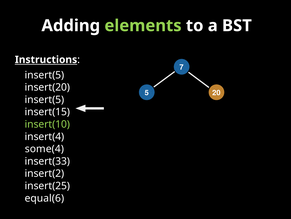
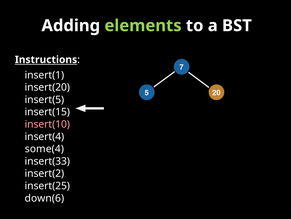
insert(5: insert(5 -> insert(1 (44, 75)
insert(10 colour: light green -> pink (47, 124)
equal(6: equal(6 -> down(6 (44, 198)
